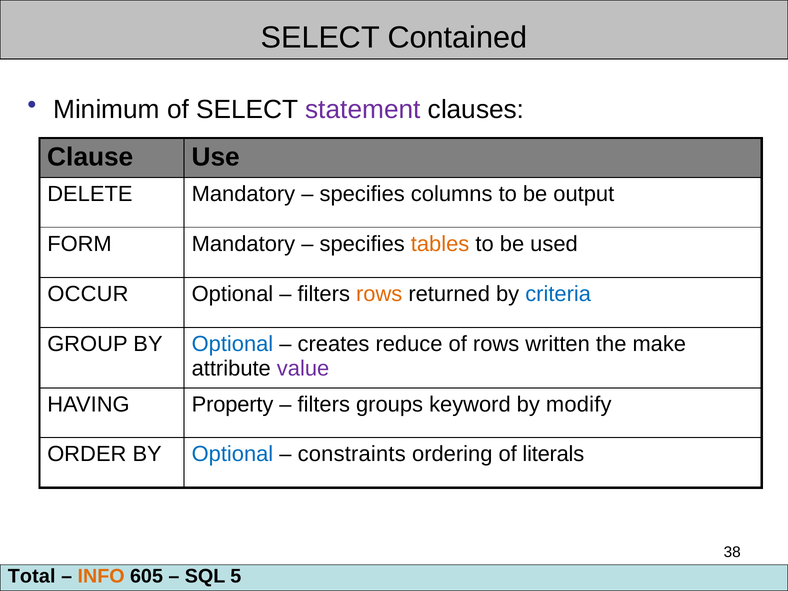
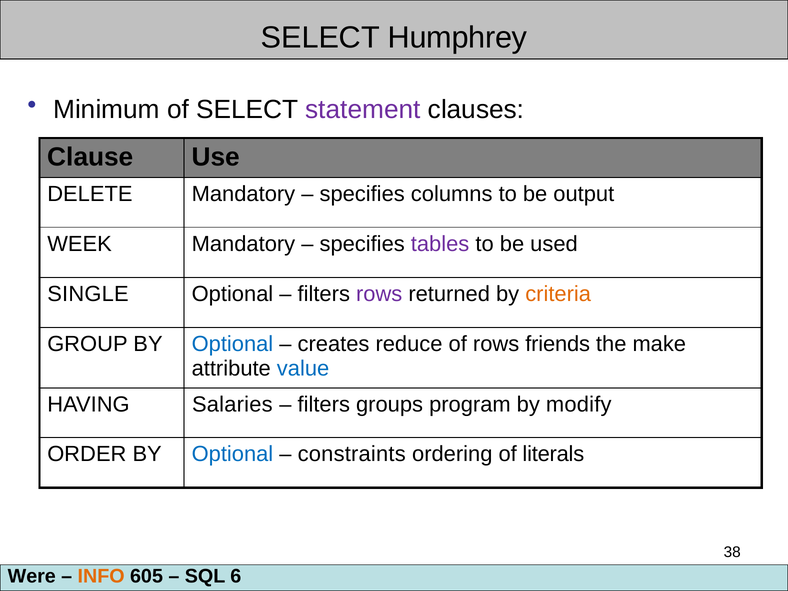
Contained: Contained -> Humphrey (457, 38)
FORM: FORM -> WEEK (80, 244)
tables colour: orange -> purple (440, 244)
OCCUR: OCCUR -> SINGLE (88, 294)
rows colour: orange -> purple (379, 294)
criteria colour: blue -> orange (558, 294)
written: written -> friends (558, 344)
value colour: purple -> blue (303, 368)
Property: Property -> Salaries (232, 404)
keyword: keyword -> program (470, 404)
Total: Total -> Were (32, 576)
5: 5 -> 6 (236, 576)
